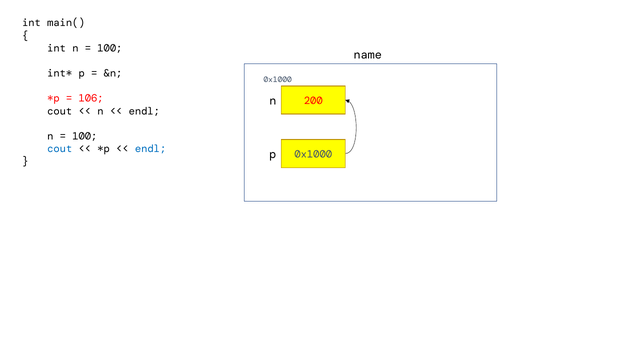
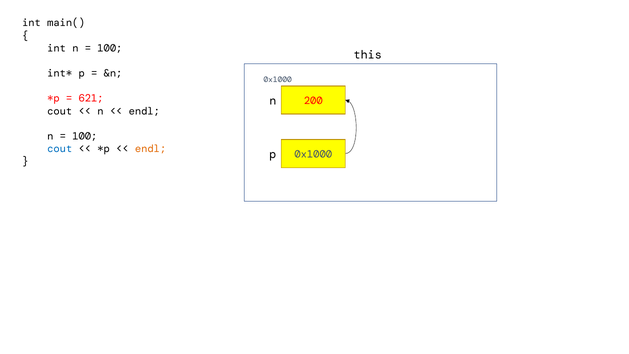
name: name -> this (368, 55)
106: 106 -> 621 (91, 98)
endl colour: blue -> orange (151, 149)
